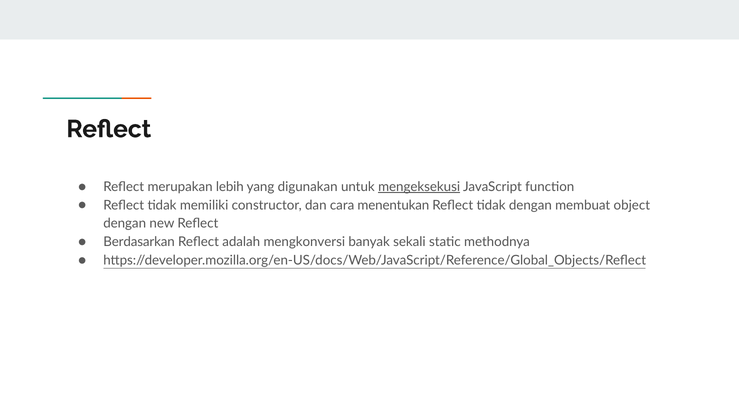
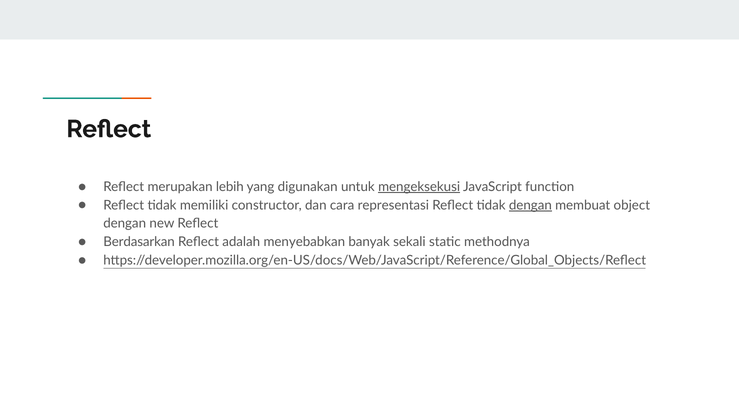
menentukan: menentukan -> representasi (393, 205)
dengan underline: none -> present (530, 205)
mengkonversi: mengkonversi -> menyebabkan (304, 242)
